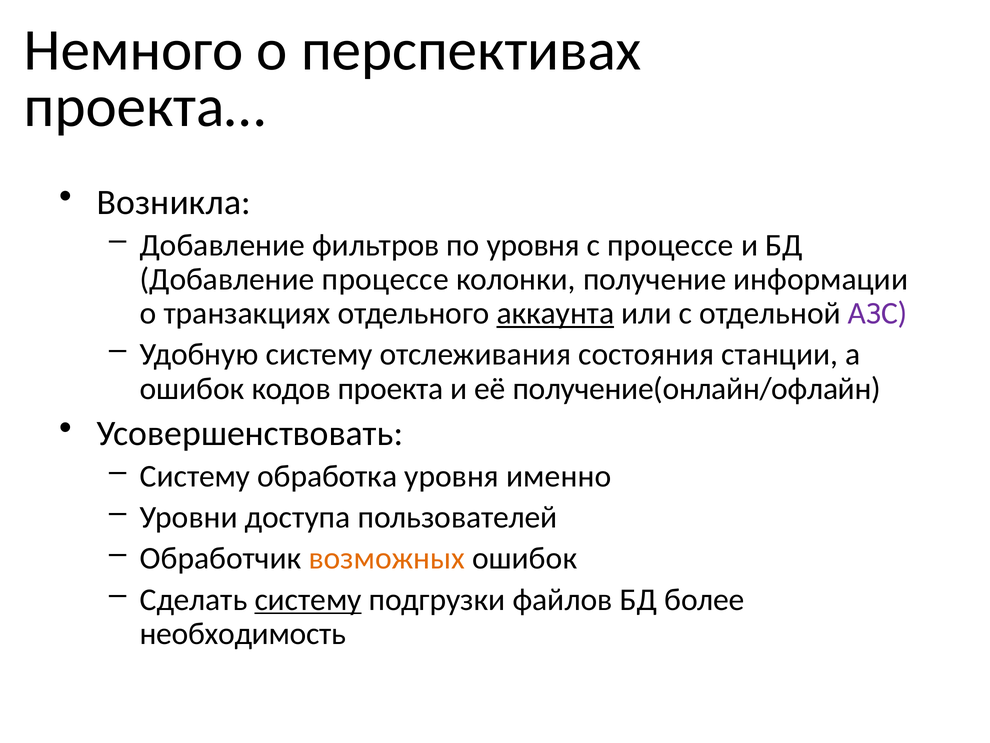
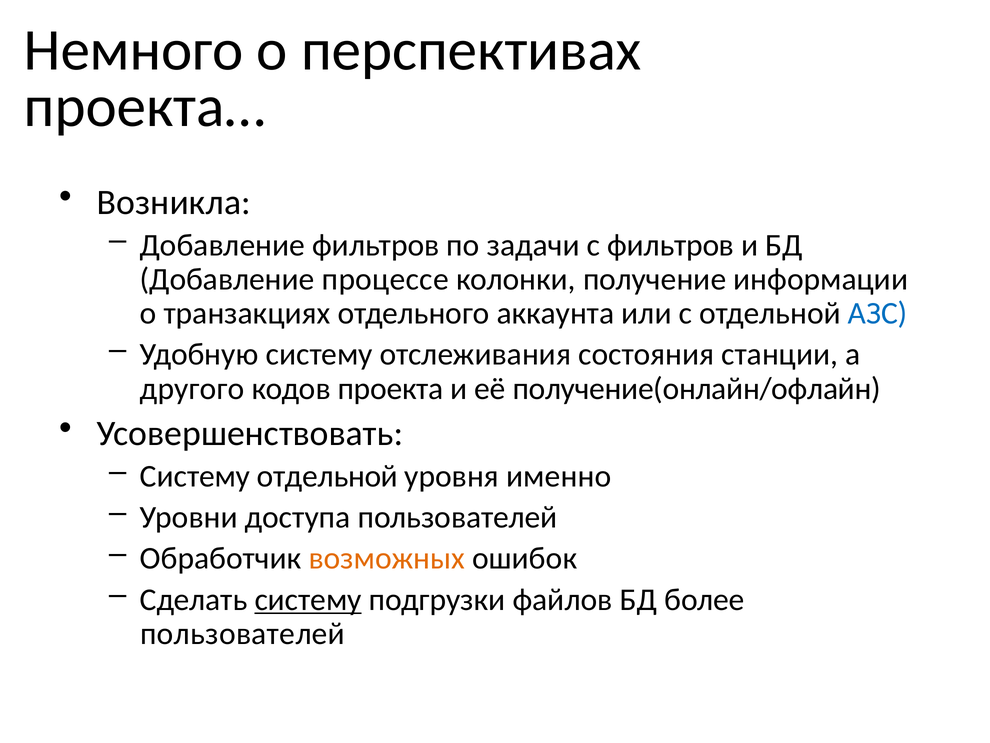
по уровня: уровня -> задачи (533, 245)
с процессе: процессе -> фильтров (671, 245)
аккаунта underline: present -> none (555, 313)
АЗС colour: purple -> blue (878, 313)
ошибок: ошибок -> другого (192, 388)
Систему обработка: обработка -> отдельной (327, 476)
необходимость: необходимость -> пользователей (243, 633)
